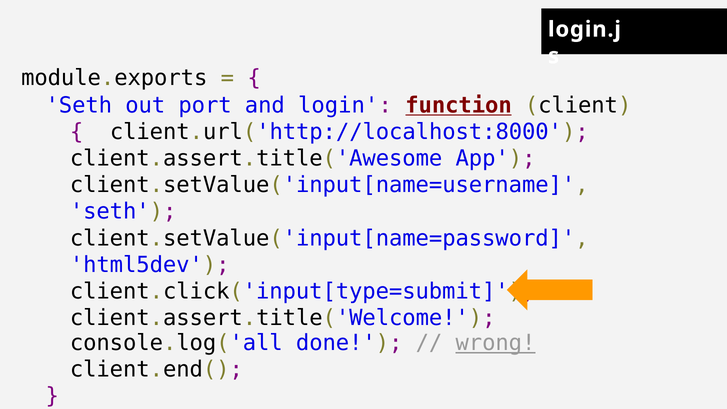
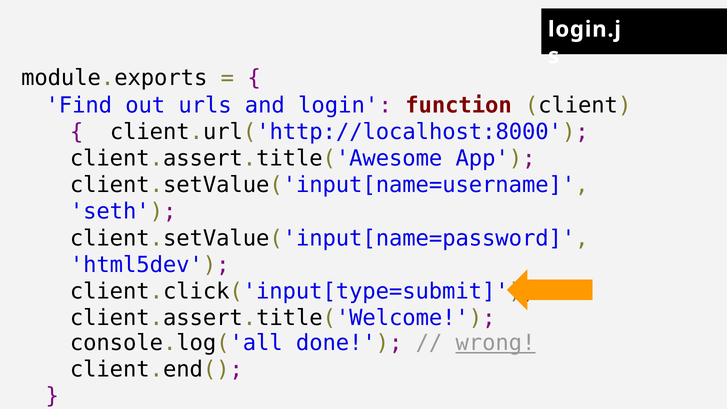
Seth: Seth -> Find (79, 105)
port: port -> urls (205, 105)
function underline: present -> none (459, 105)
